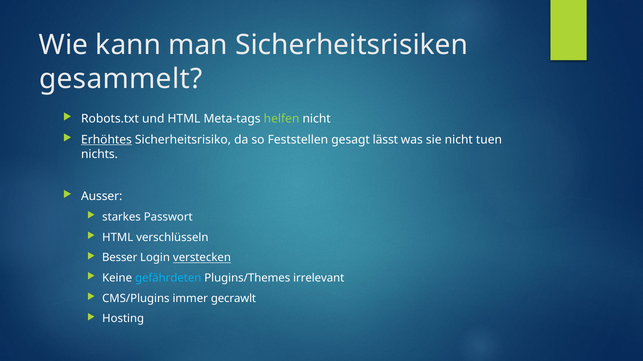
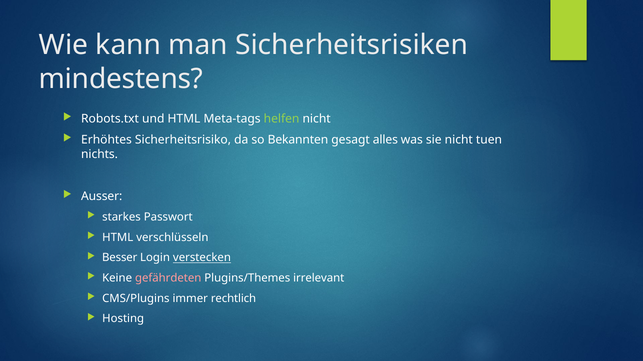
gesammelt: gesammelt -> mindestens (121, 79)
Erhöhtes underline: present -> none (106, 140)
Feststellen: Feststellen -> Bekannten (298, 140)
lässt: lässt -> alles (385, 140)
gefährdeten colour: light blue -> pink (168, 279)
gecrawlt: gecrawlt -> rechtlich (234, 299)
